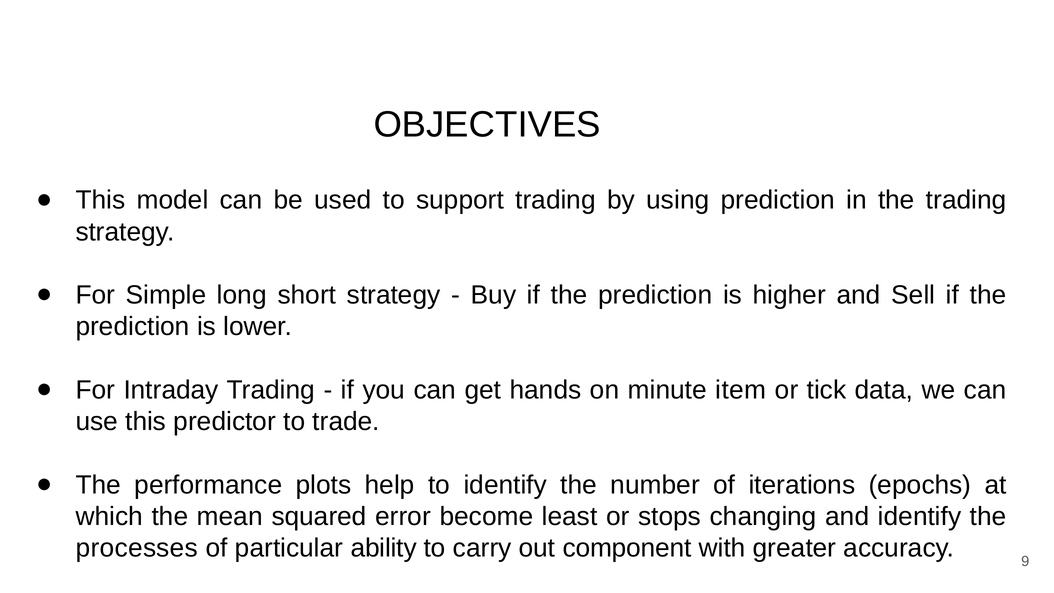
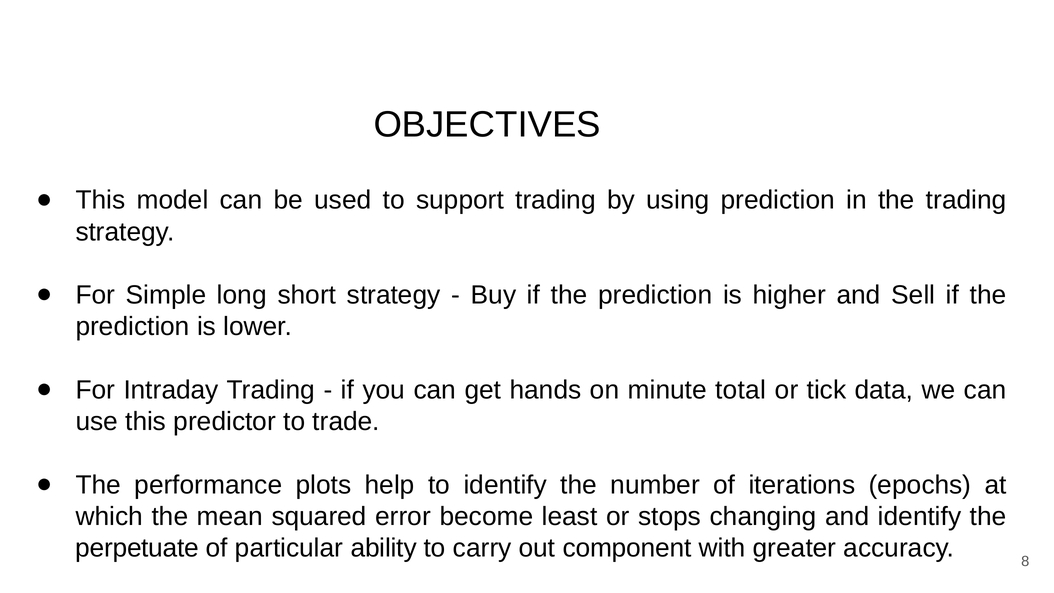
item: item -> total (741, 390)
processes: processes -> perpetuate (137, 548)
9: 9 -> 8 (1025, 561)
